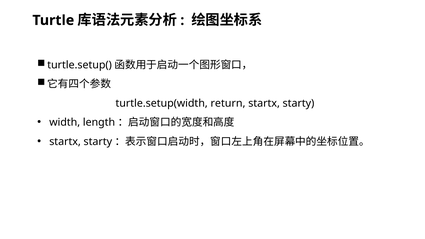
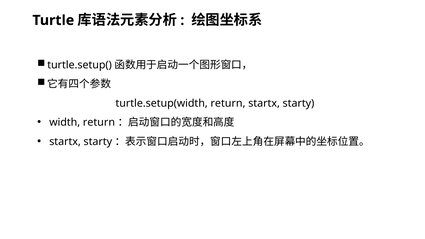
width length: length -> return (99, 122)
